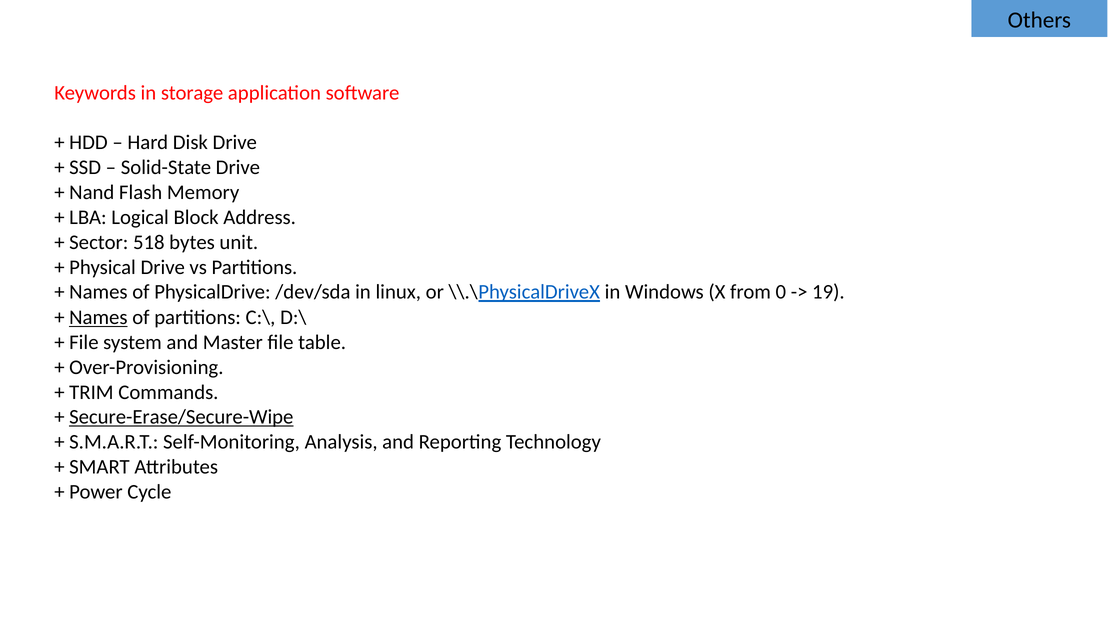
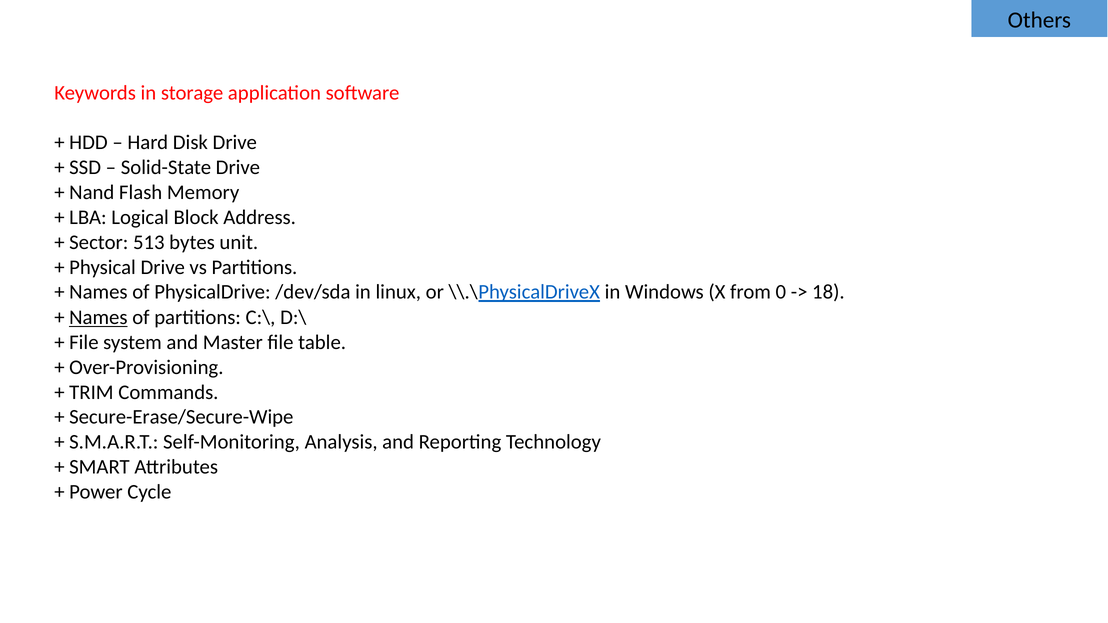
518: 518 -> 513 (149, 242)
19: 19 -> 18 (828, 292)
Secure-Erase/Secure-Wipe underline: present -> none (181, 417)
